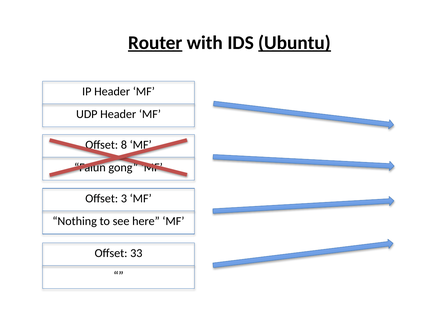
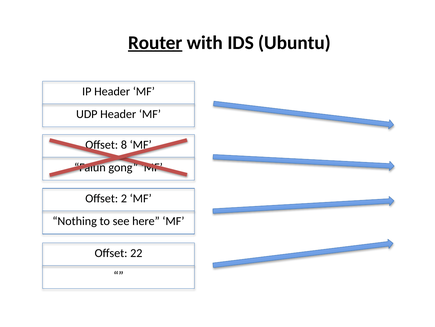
Ubuntu underline: present -> none (295, 43)
3: 3 -> 2 (124, 198)
33: 33 -> 22 (136, 253)
